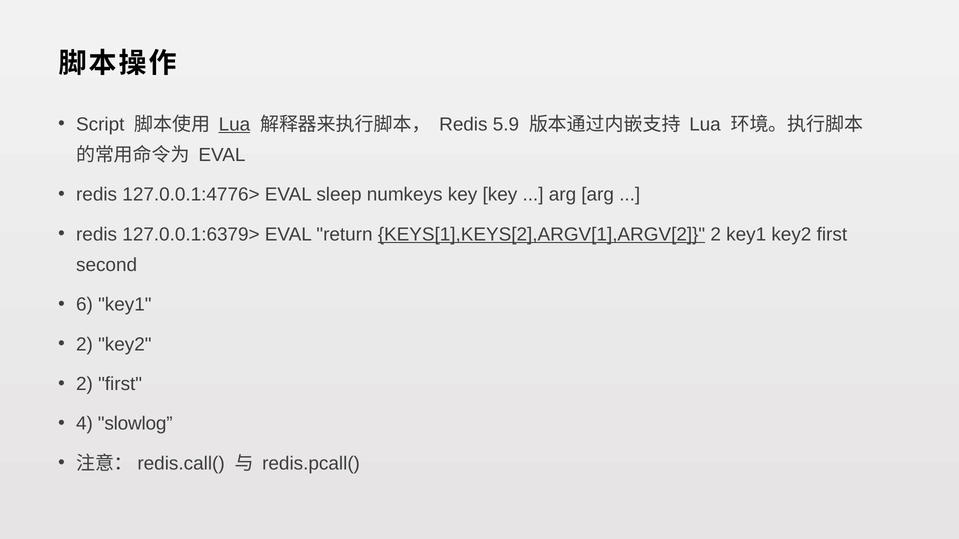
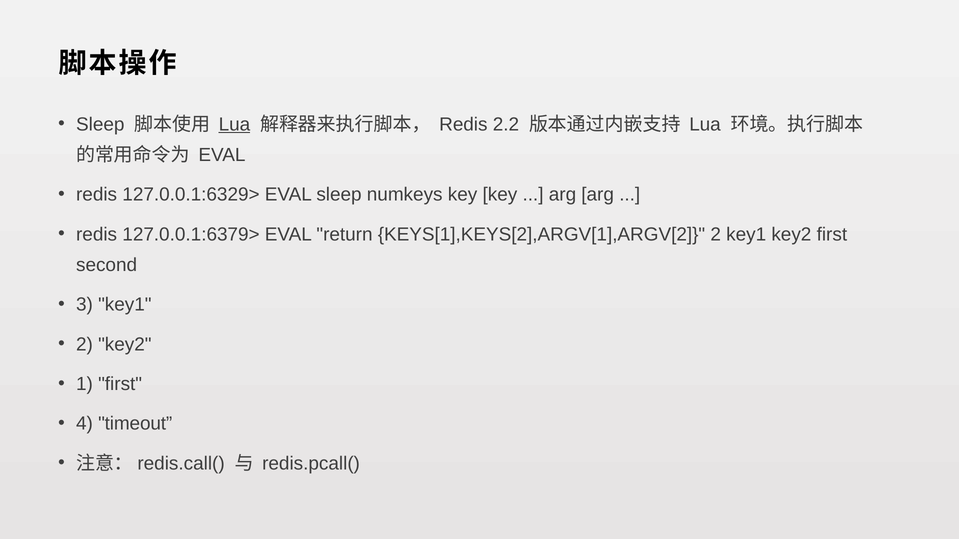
Script: Script -> Sleep (100, 124)
5.9: 5.9 -> 2.2 (506, 124)
127.0.0.1:4776>: 127.0.0.1:4776> -> 127.0.0.1:6329> (191, 195)
KEYS[1],KEYS[2],ARGV[1],ARGV[2 underline: present -> none (541, 234)
6: 6 -> 3 (85, 305)
2: 2 -> 1 (85, 384)
slowlog: slowlog -> timeout (135, 424)
